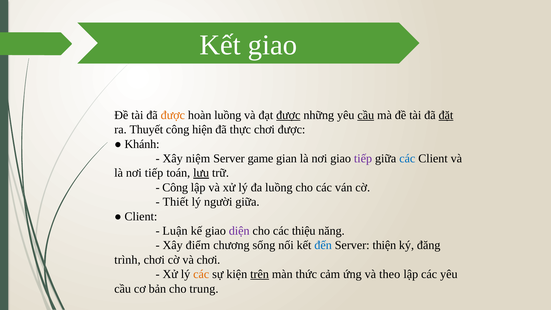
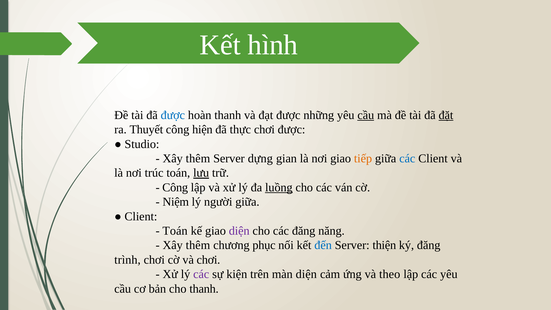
Kết giao: giao -> hình (273, 45)
được colour: orange -> blue (173, 115)
hoàn luồng: luồng -> thanh (228, 115)
được underline: present -> none (288, 115)
Khánh: Khánh -> Studio (142, 144)
niệm: niệm -> thêm (198, 158)
game: game -> dựng (260, 158)
tiếp colour: purple -> orange (363, 158)
nơi tiếp: tiếp -> trúc (154, 173)
luồng underline: none -> present (279, 187)
Thiết: Thiết -> Niệm (176, 202)
Luận: Luận -> Toán (175, 231)
các thiệu: thiệu -> đăng (304, 231)
điểm: điểm -> thêm (198, 245)
sống: sống -> phục (264, 245)
các colour: orange -> purple (201, 274)
trên underline: present -> none (260, 274)
màn thức: thức -> diện (306, 274)
cho trung: trung -> thanh (204, 289)
